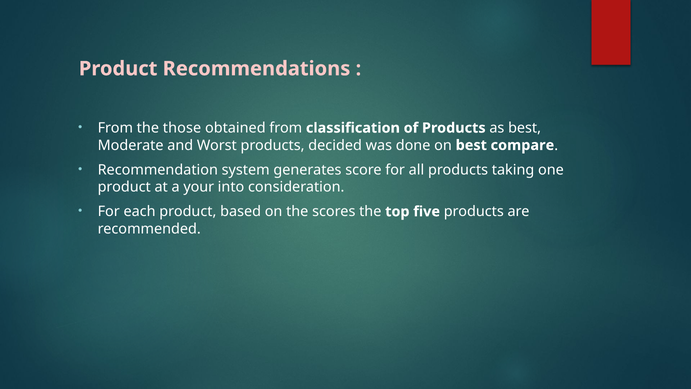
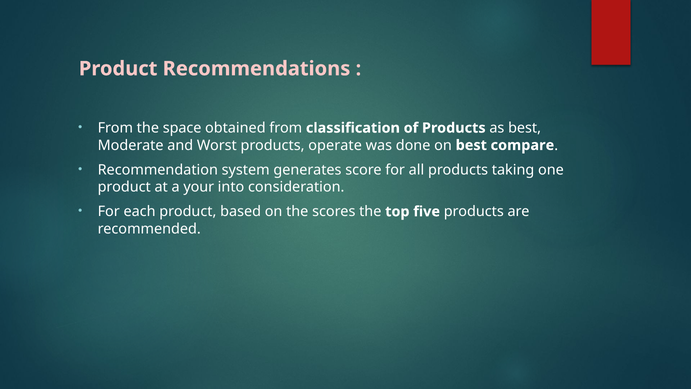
those: those -> space (182, 128)
decided: decided -> operate (335, 145)
